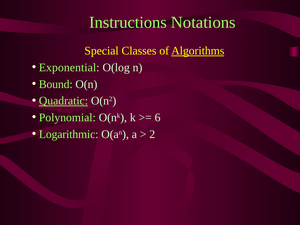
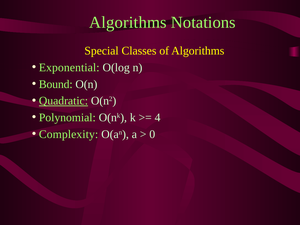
Instructions: Instructions -> Algorithms (128, 22)
Algorithms underline: present -> none (198, 51)
6: 6 -> 4 (158, 118)
Logarithmic: Logarithmic -> Complexity (69, 134)
2: 2 -> 0 (152, 134)
